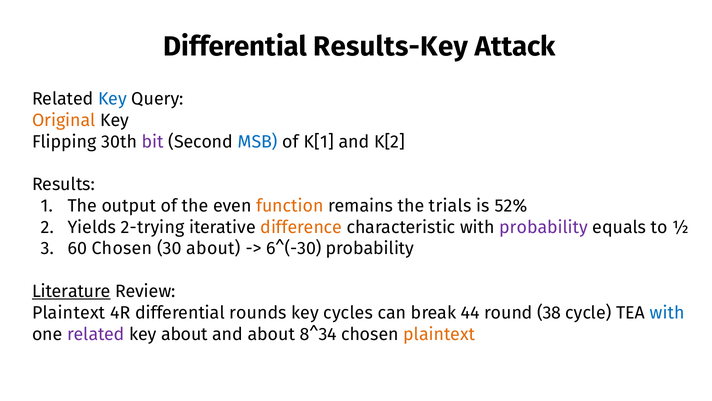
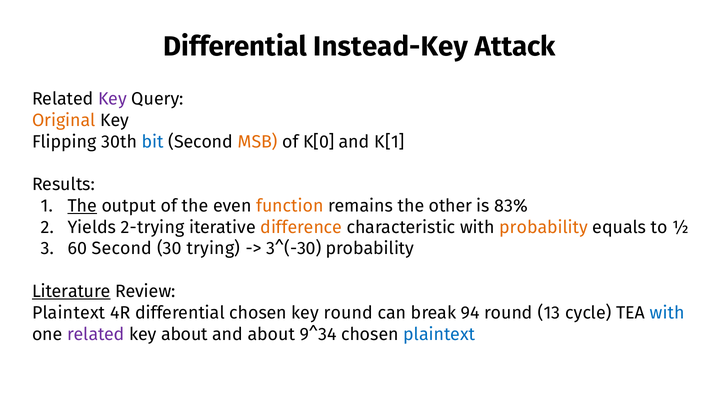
Results-Key: Results-Key -> Instead-Key (391, 46)
Key colour: blue -> purple (112, 99)
bit colour: purple -> blue (153, 142)
MSB colour: blue -> orange (258, 142)
K[1: K[1 -> K[0 (319, 142)
K[2: K[2 -> K[1 (390, 142)
The underline: none -> present (82, 206)
trials: trials -> other (450, 206)
52%: 52% -> 83% (511, 206)
probability colour: purple -> orange (544, 227)
60 Chosen: Chosen -> Second (122, 248)
30 about: about -> trying (213, 248)
6^(-30: 6^(-30 -> 3^(-30 (294, 248)
differential rounds: rounds -> chosen (258, 312)
key cycles: cycles -> round (348, 312)
44: 44 -> 94 (470, 312)
38: 38 -> 13 (549, 312)
8^34: 8^34 -> 9^34 (318, 334)
plaintext colour: orange -> blue (439, 334)
